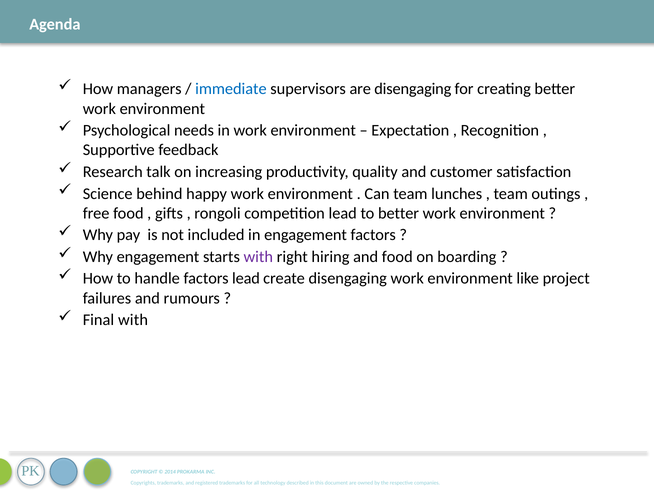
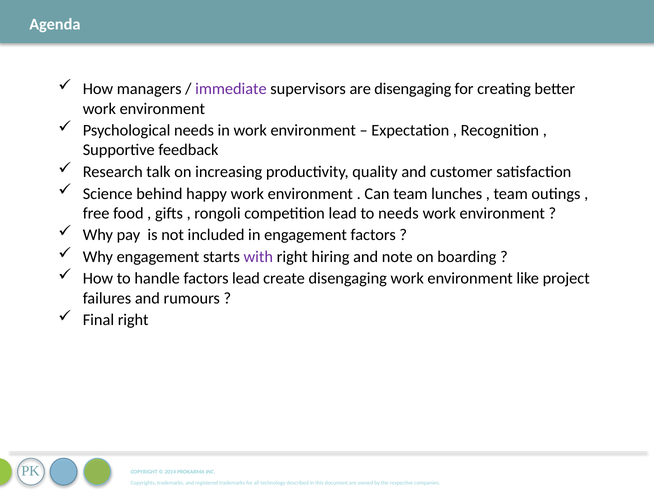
immediate colour: blue -> purple (231, 89)
to better: better -> needs (398, 213)
and food: food -> note (397, 257)
Final with: with -> right (133, 320)
